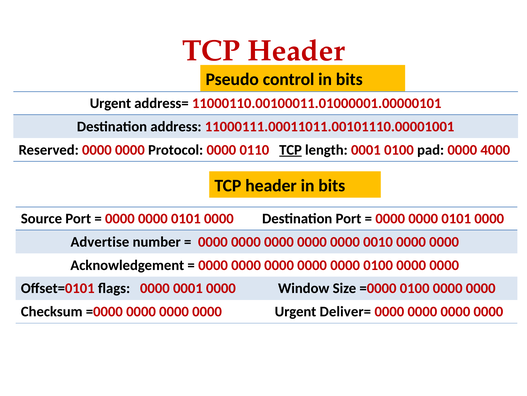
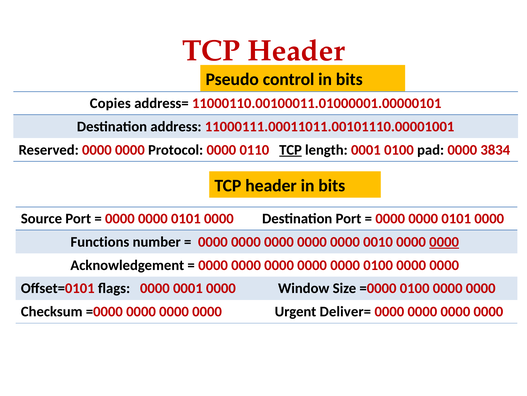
Urgent: Urgent -> Copies (110, 103)
4000: 4000 -> 3834 (495, 150)
Advertise: Advertise -> Functions (100, 241)
0000 underline: none -> present (444, 241)
